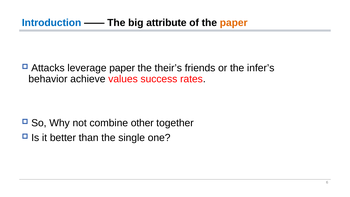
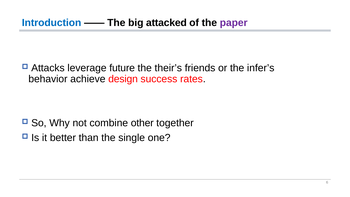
attribute: attribute -> attacked (166, 23)
paper colour: orange -> purple (234, 23)
leverage paper: paper -> future (122, 68)
values: values -> design (123, 79)
